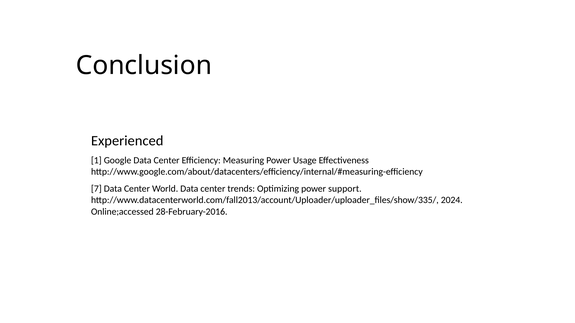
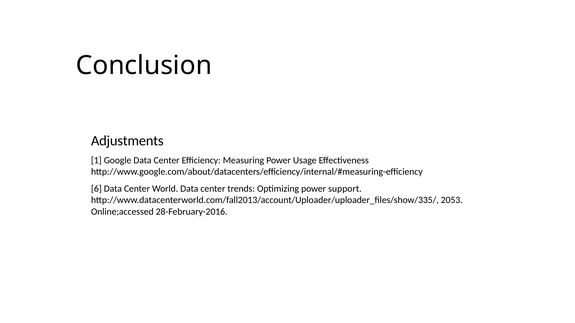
Experienced: Experienced -> Adjustments (127, 141)
7: 7 -> 6 (96, 189)
2024: 2024 -> 2053 (452, 200)
